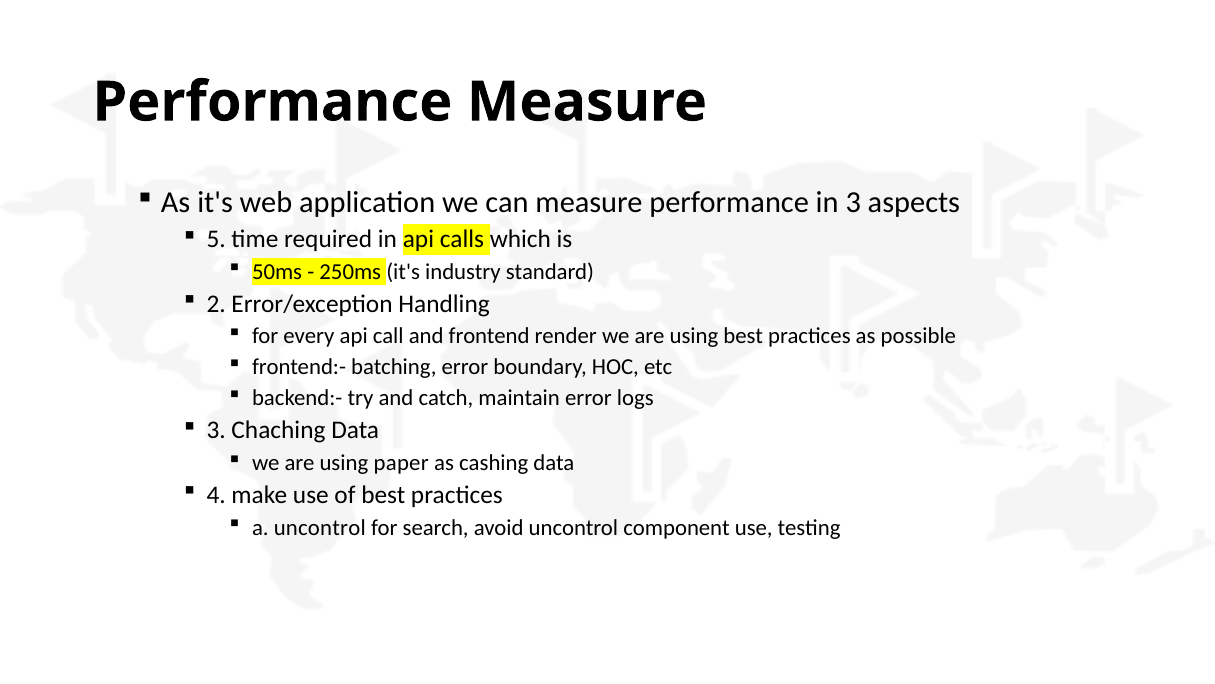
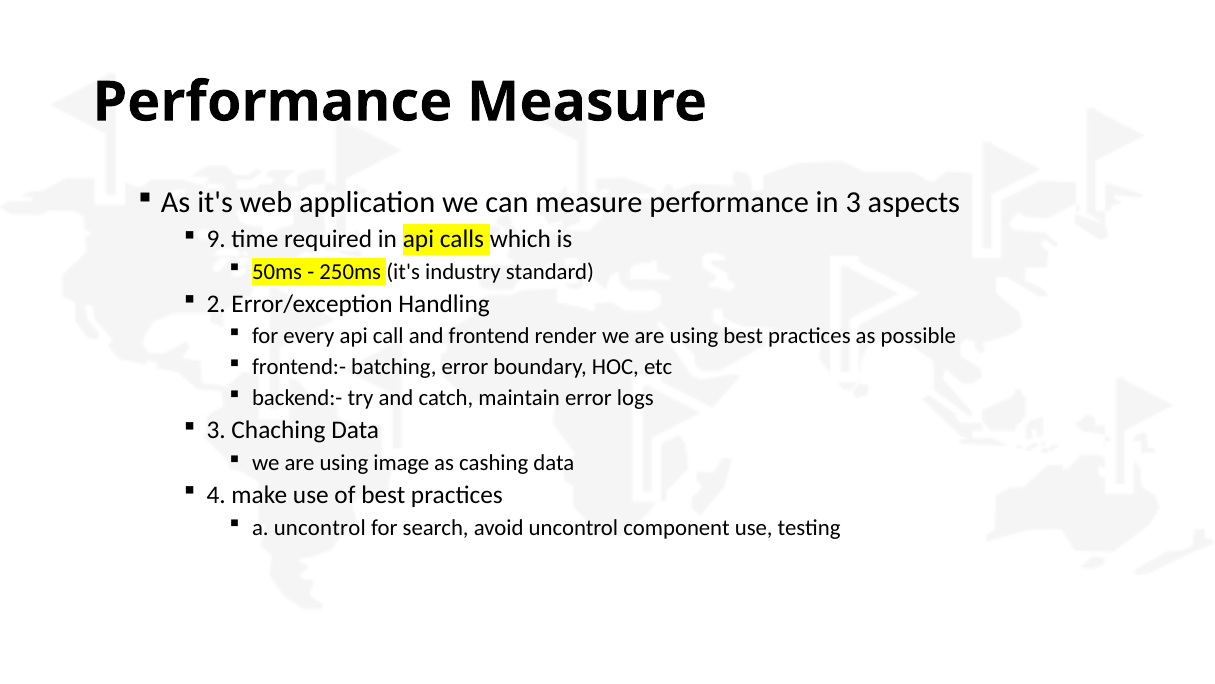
5: 5 -> 9 (216, 239)
paper: paper -> image (401, 463)
